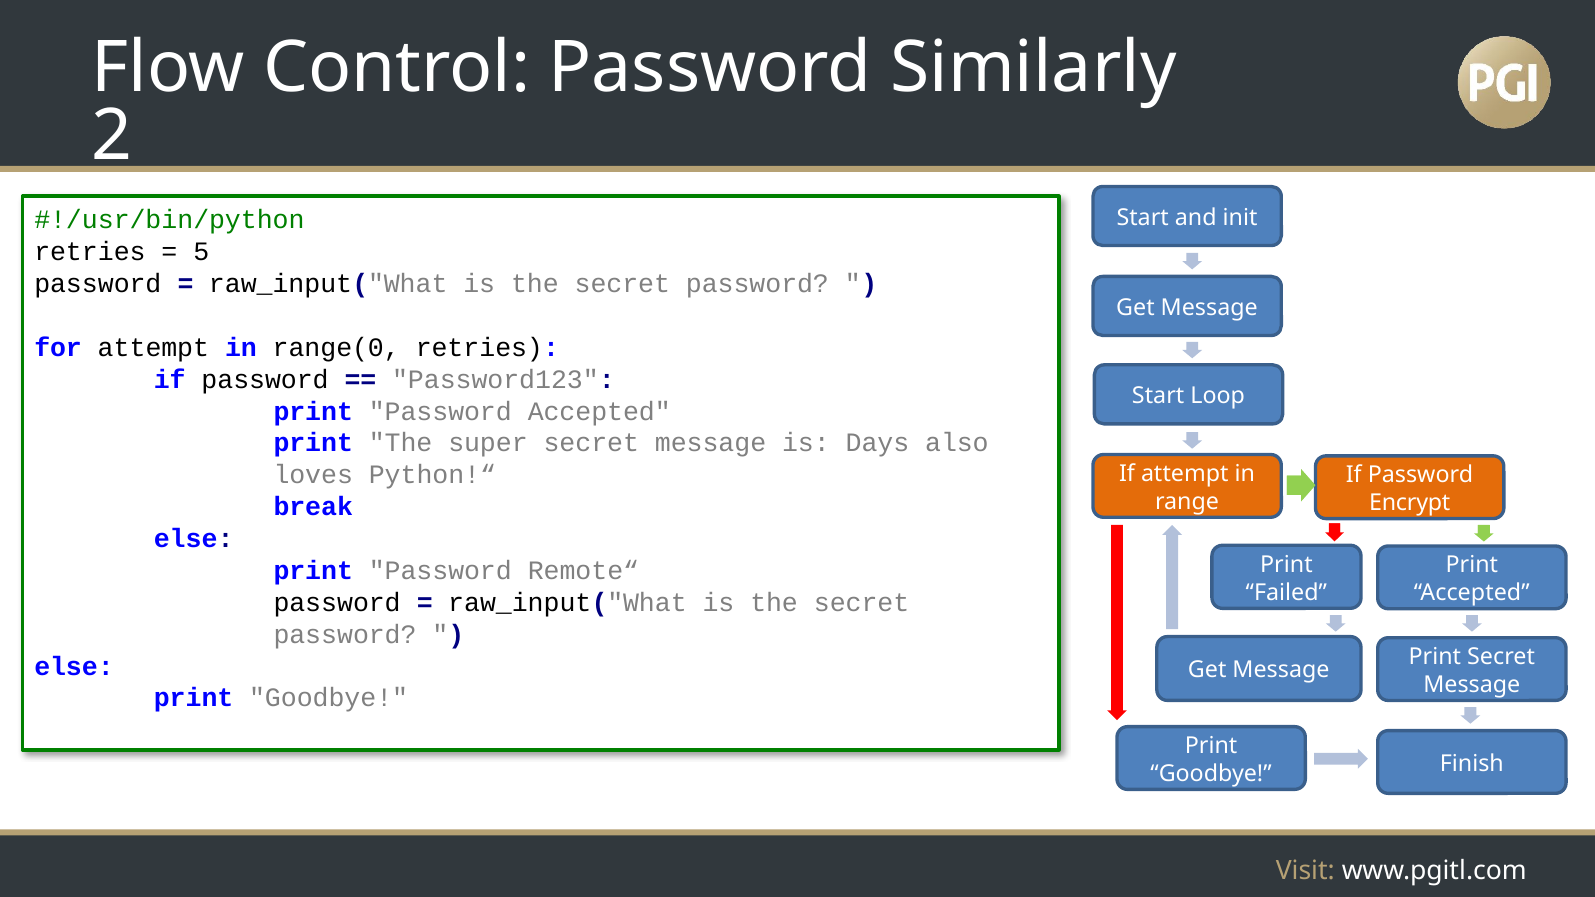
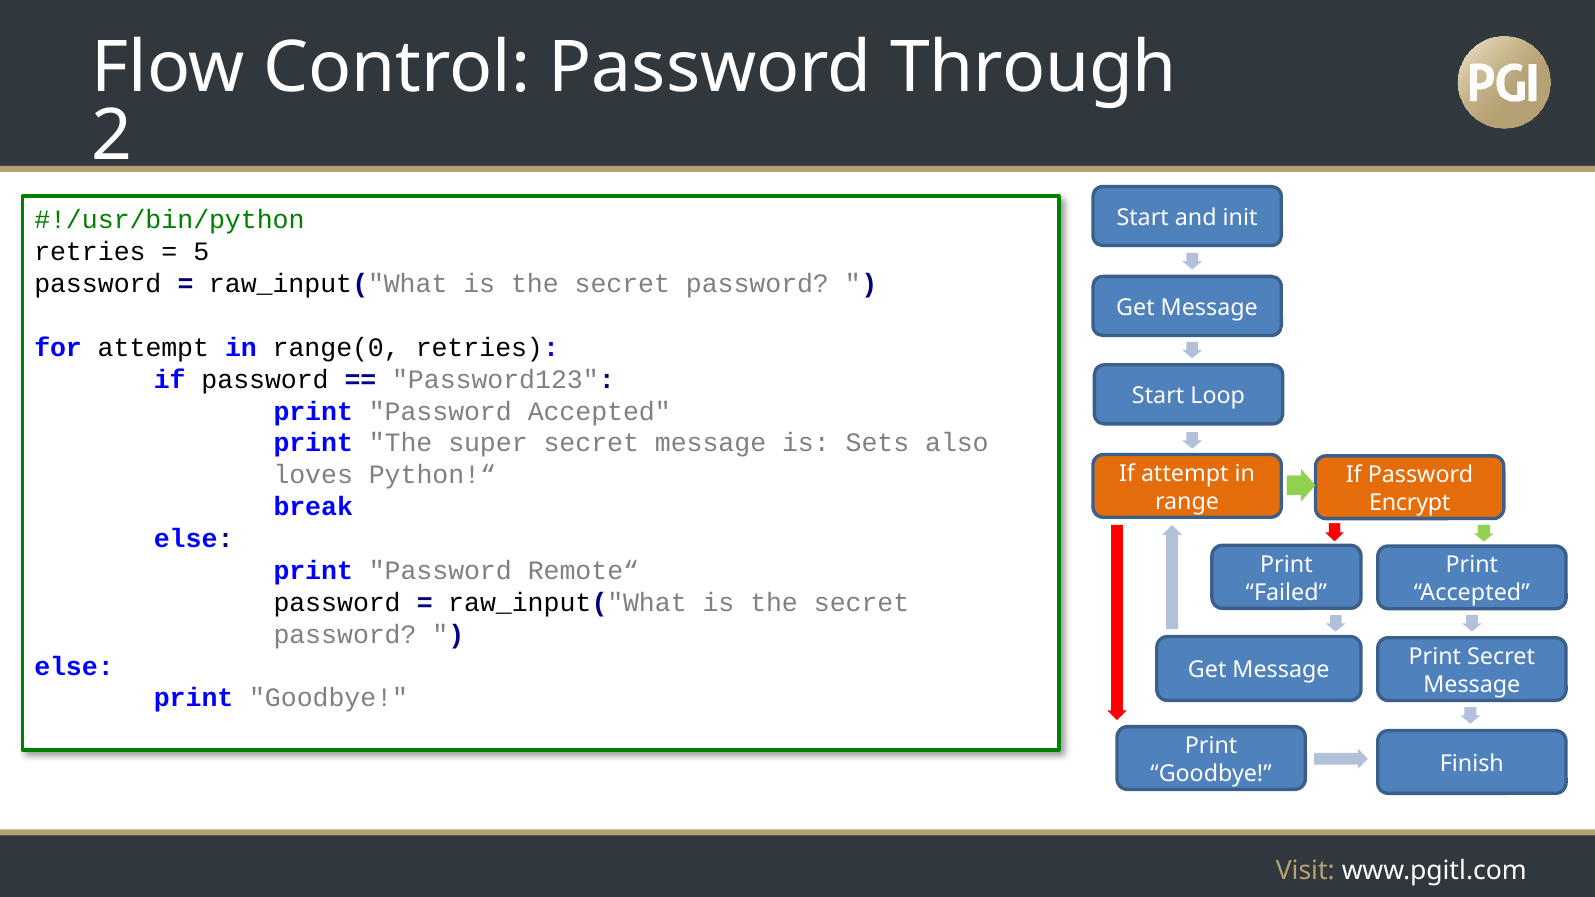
Similarly: Similarly -> Through (1034, 68)
Days: Days -> Sets (877, 443)
